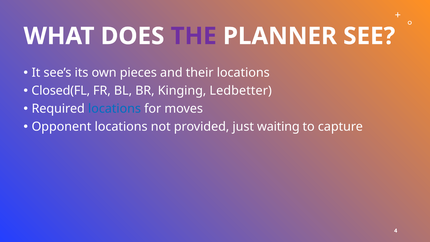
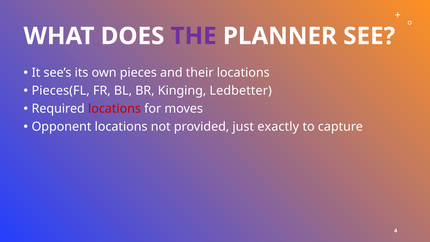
Closed(FL: Closed(FL -> Pieces(FL (61, 91)
locations colour: blue -> red (115, 109)
waiting: waiting -> exactly (278, 127)
